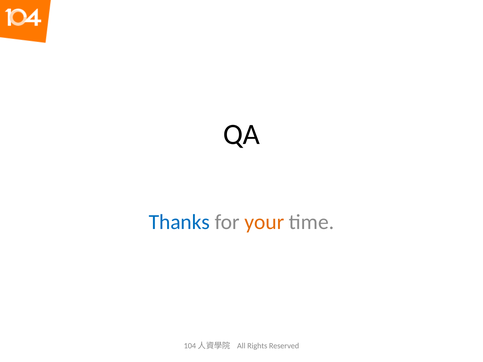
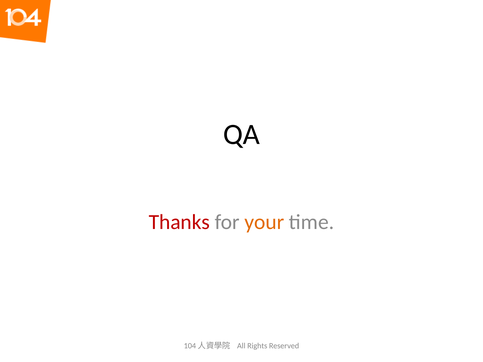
Thanks colour: blue -> red (179, 222)
